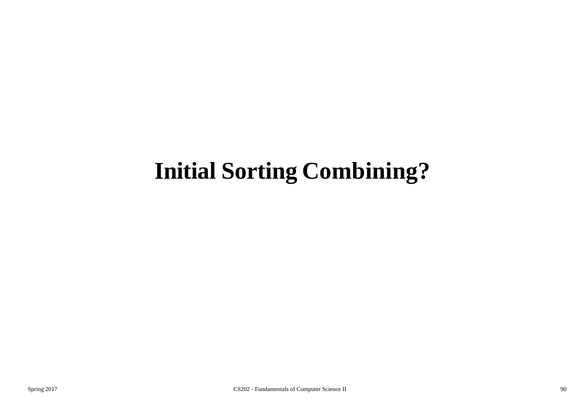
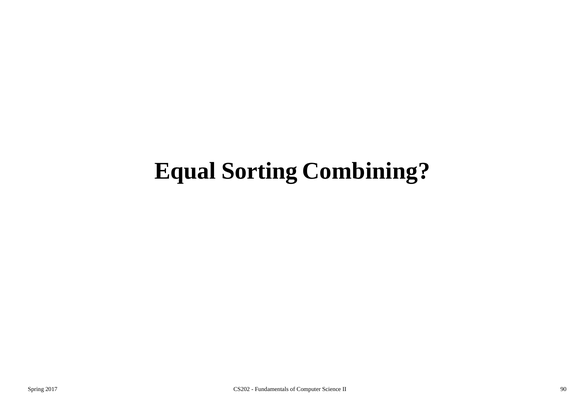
Initial: Initial -> Equal (185, 171)
